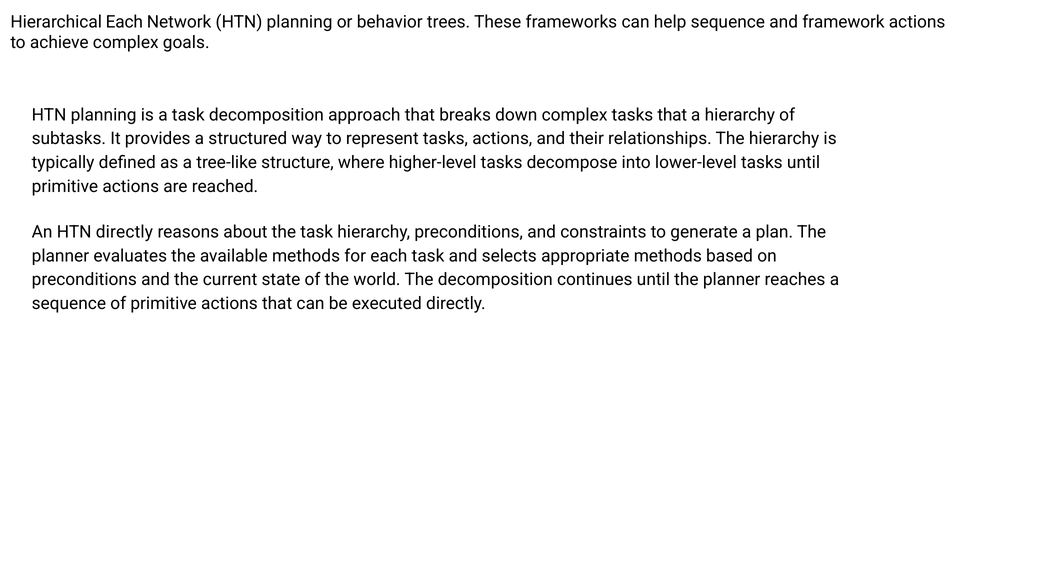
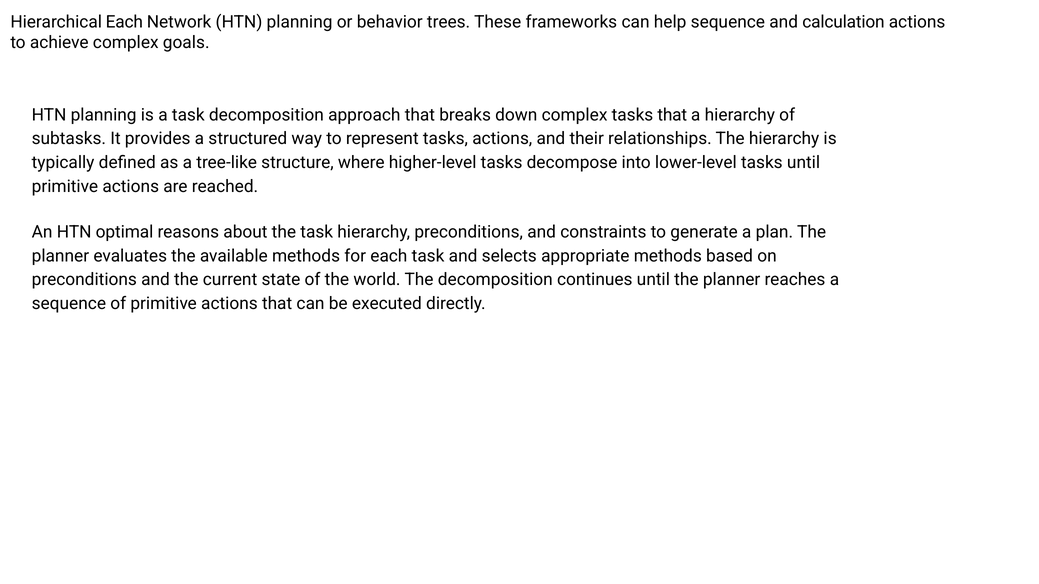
framework: framework -> calculation (843, 22)
HTN directly: directly -> optimal (125, 232)
